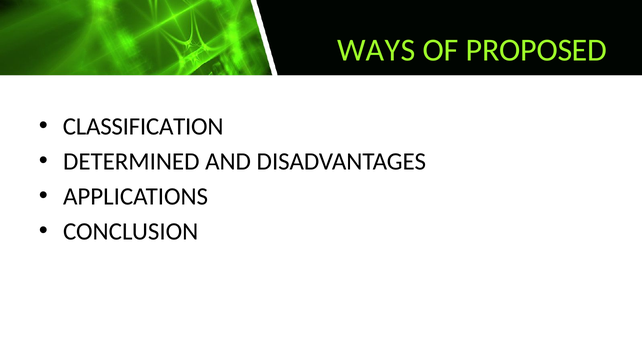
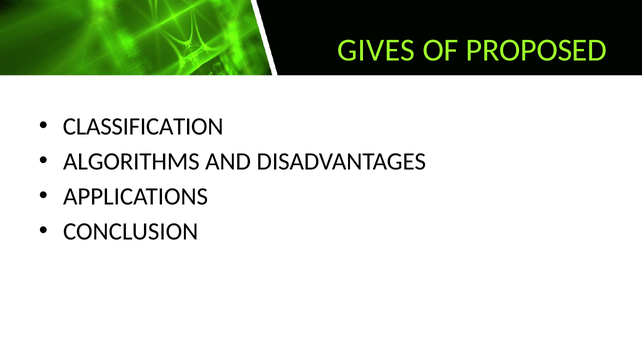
WAYS: WAYS -> GIVES (376, 50)
DETERMINED: DETERMINED -> ALGORITHMS (131, 162)
